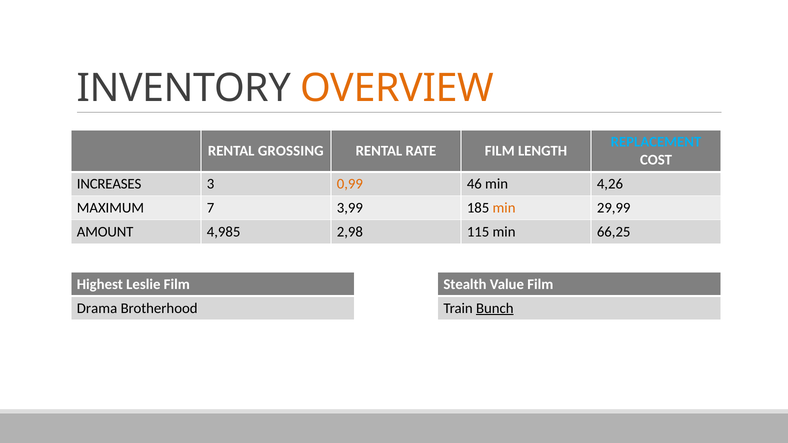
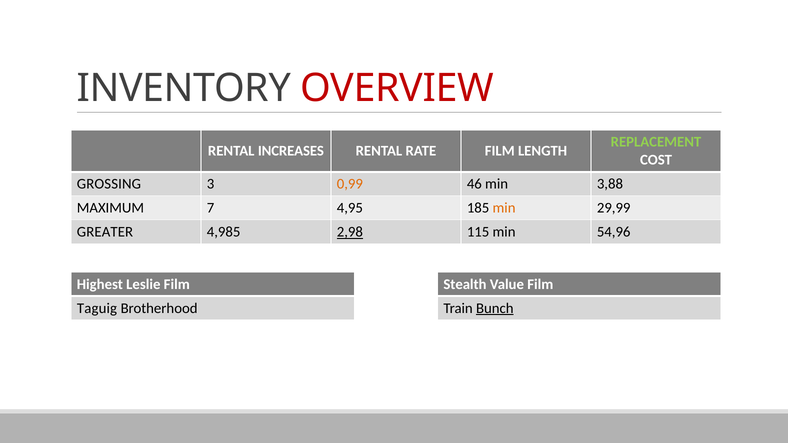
OVERVIEW colour: orange -> red (397, 88)
REPLACEMENT colour: light blue -> light green (656, 142)
GROSSING: GROSSING -> INCREASES (291, 151)
INCREASES: INCREASES -> GROSSING (109, 184)
4,26: 4,26 -> 3,88 (610, 184)
3,99: 3,99 -> 4,95 (350, 208)
AMOUNT: AMOUNT -> GREATER (105, 232)
2,98 underline: none -> present (350, 232)
66,25: 66,25 -> 54,96 (614, 232)
Drama: Drama -> Taguig (97, 308)
